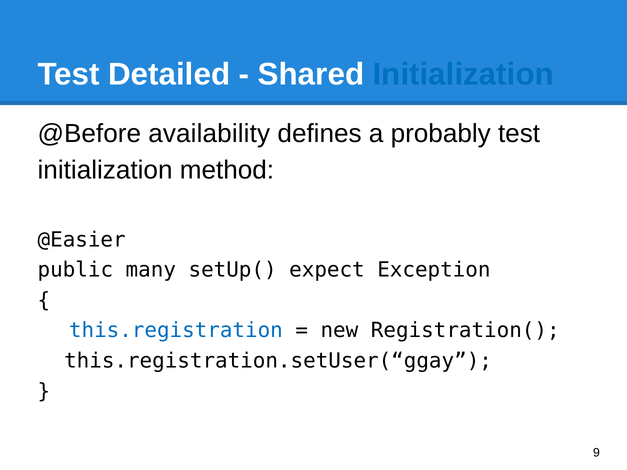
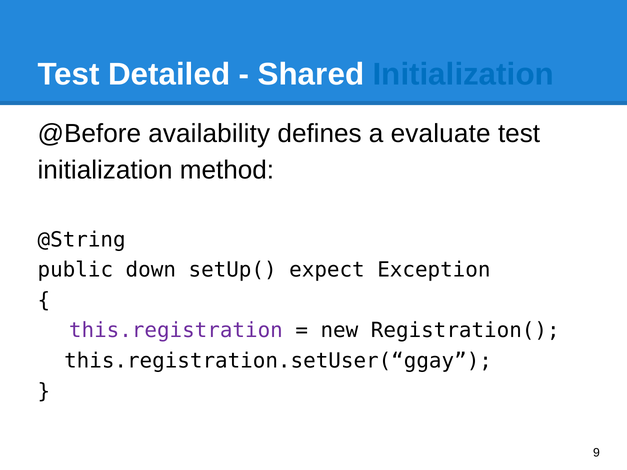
probably: probably -> evaluate (441, 133)
@Easier: @Easier -> @String (82, 240)
many: many -> down (151, 270)
this.registration colour: blue -> purple (176, 331)
